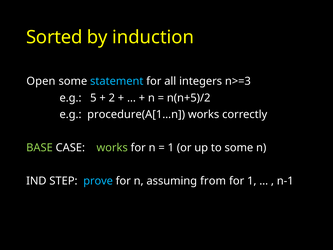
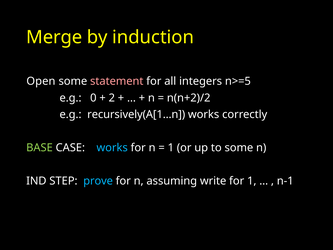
Sorted: Sorted -> Merge (54, 37)
statement colour: light blue -> pink (117, 81)
n>=3: n>=3 -> n>=5 (238, 81)
5: 5 -> 0 (93, 98)
n(n+5)/2: n(n+5)/2 -> n(n+2)/2 (189, 98)
procedure(A[1…n: procedure(A[1…n -> recursively(A[1…n (136, 114)
works colour: light green -> light blue (112, 148)
from: from -> write (213, 181)
